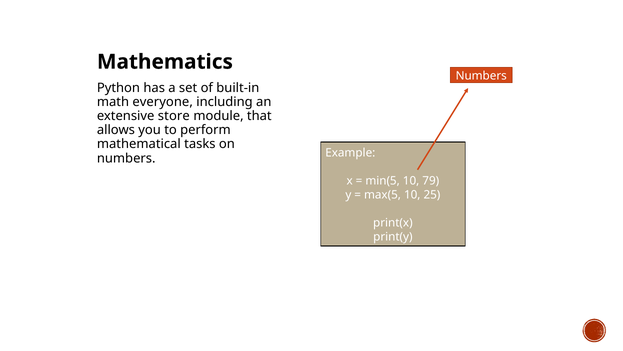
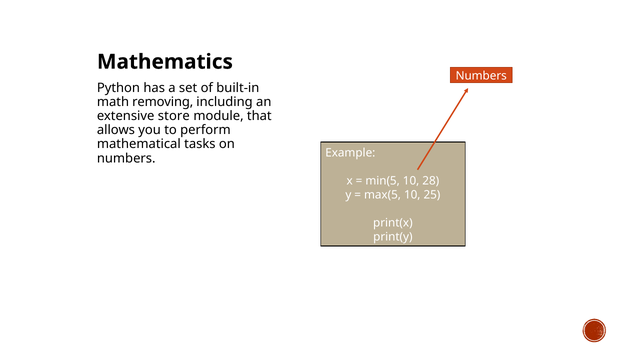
everyone: everyone -> removing (163, 102)
79: 79 -> 28 (431, 180)
